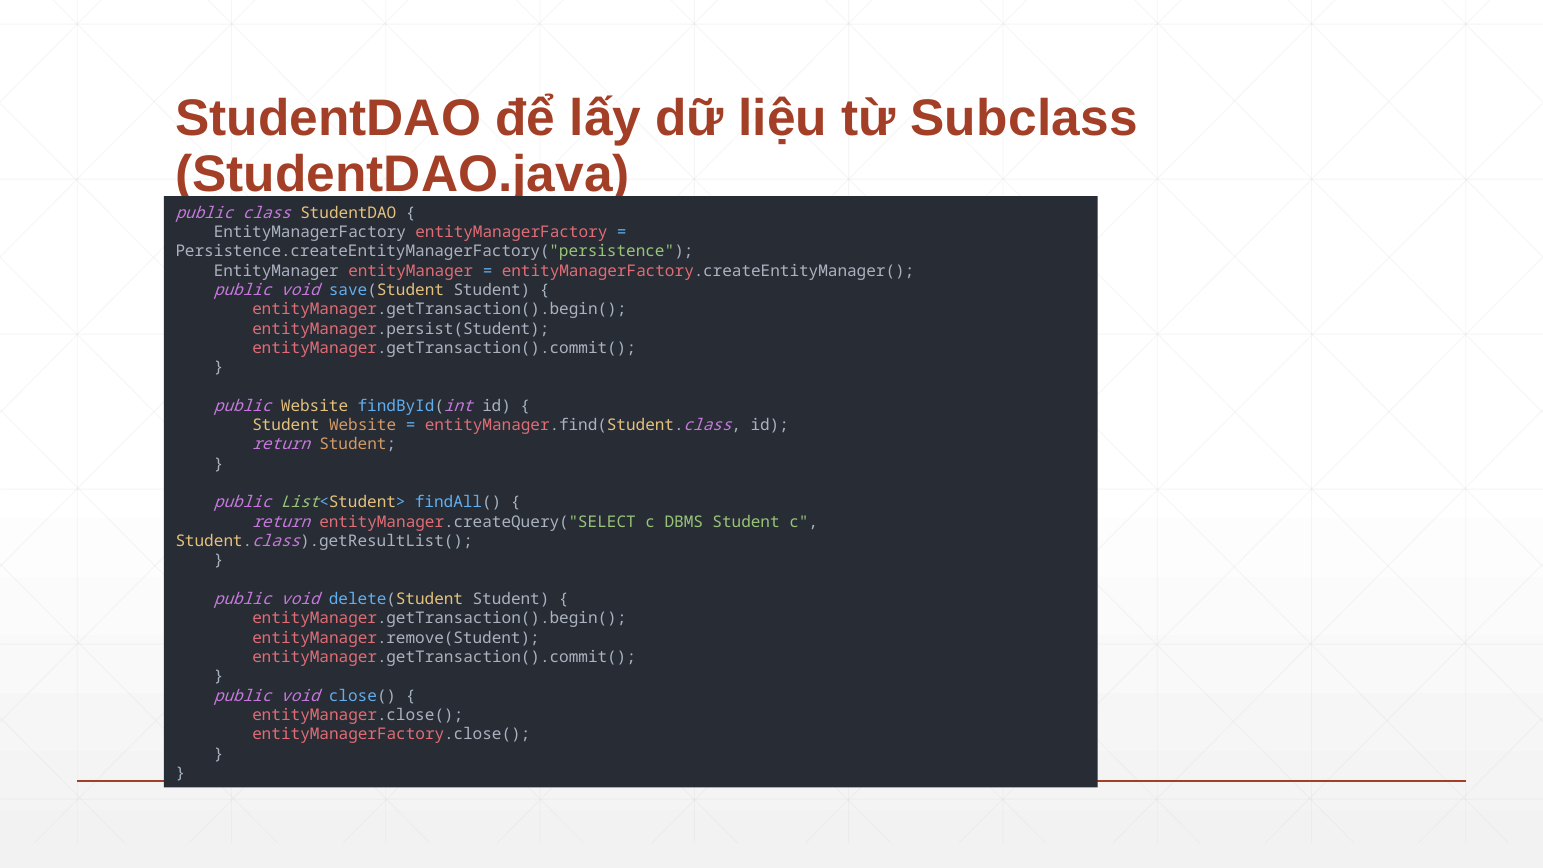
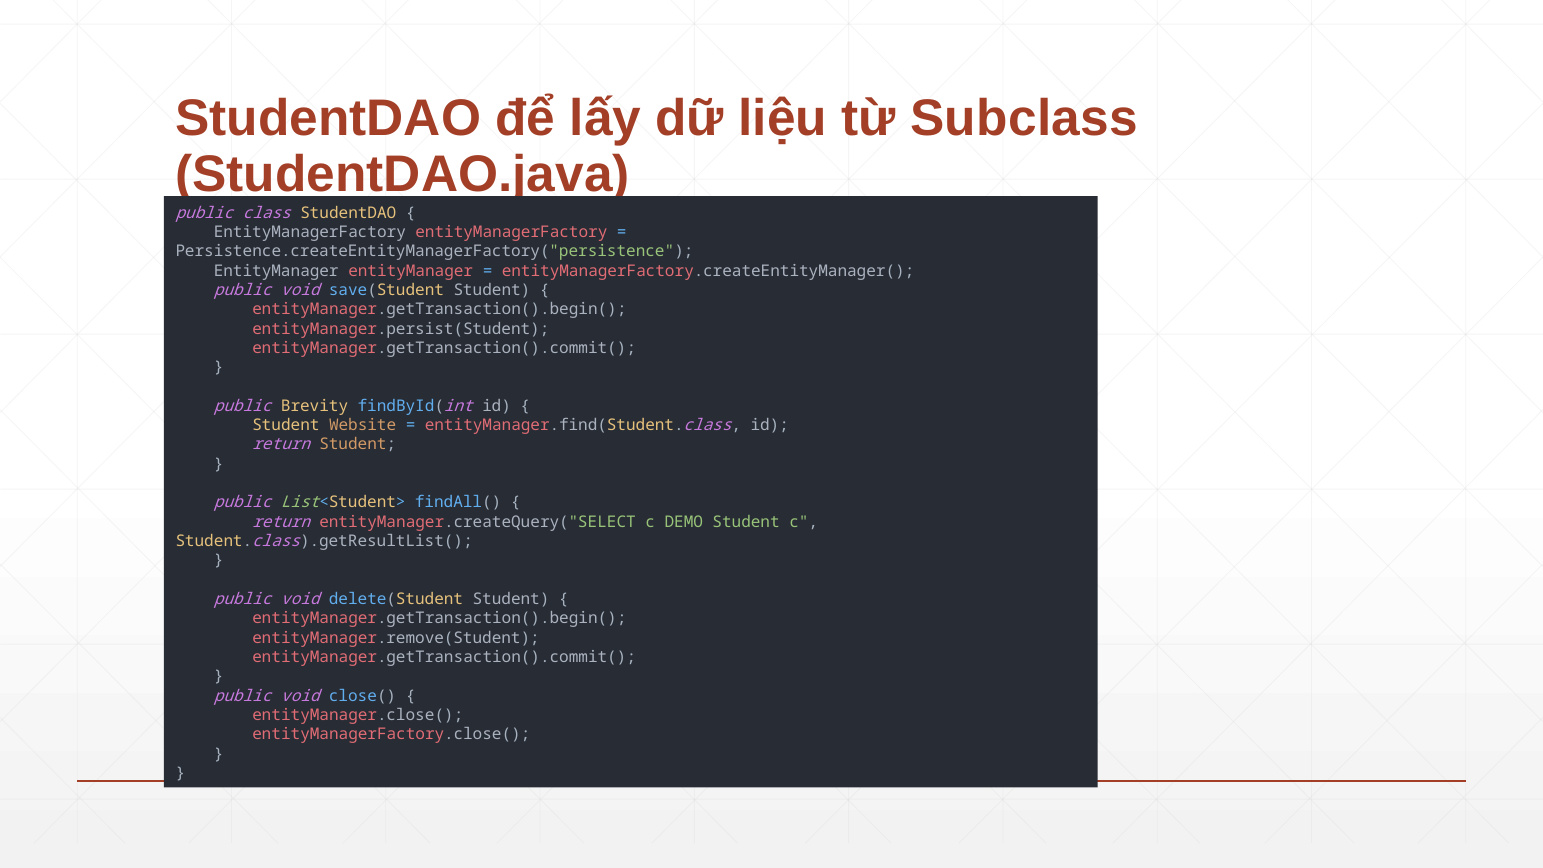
public Website: Website -> Brevity (315, 406)
DBMS: DBMS -> DEMO (684, 522)
